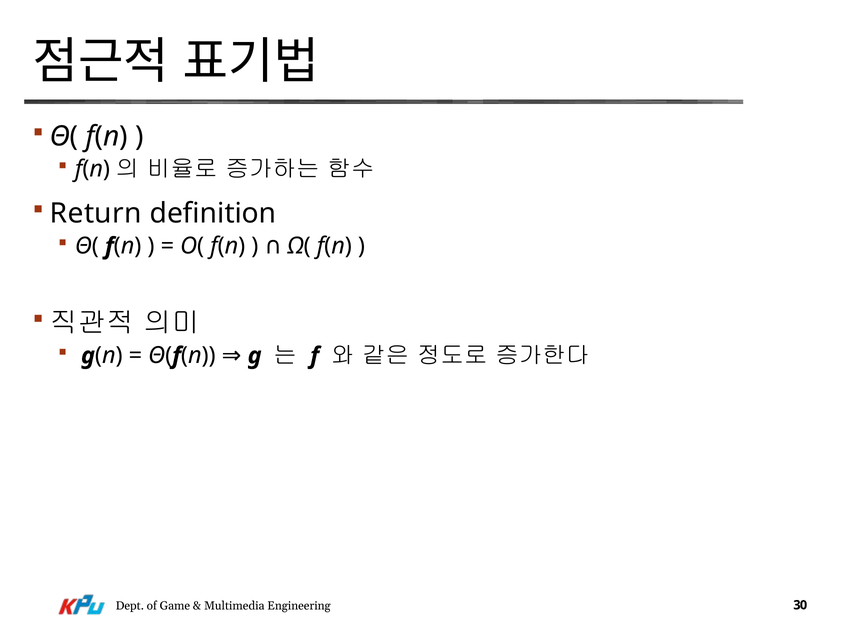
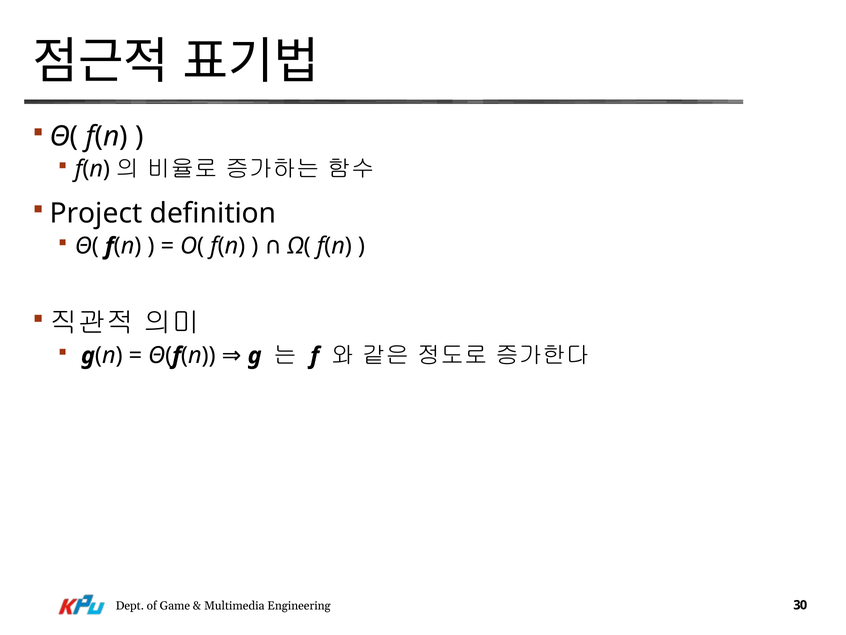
Return: Return -> Project (96, 213)
